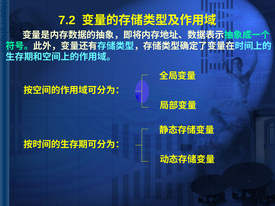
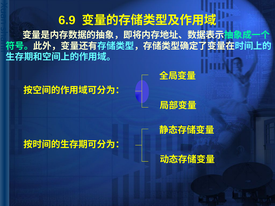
7.2: 7.2 -> 6.9 (67, 20)
